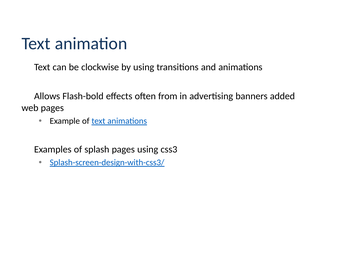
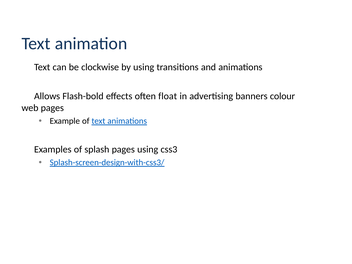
from: from -> float (168, 96)
added: added -> colour (282, 96)
